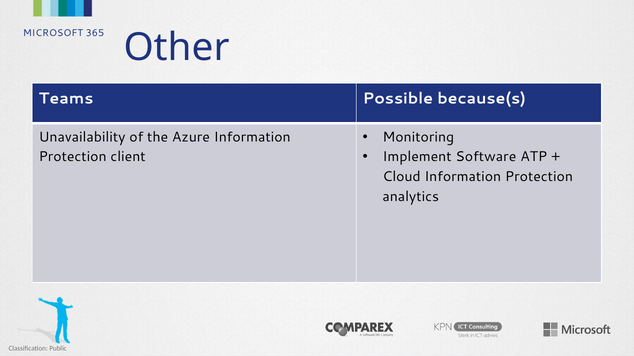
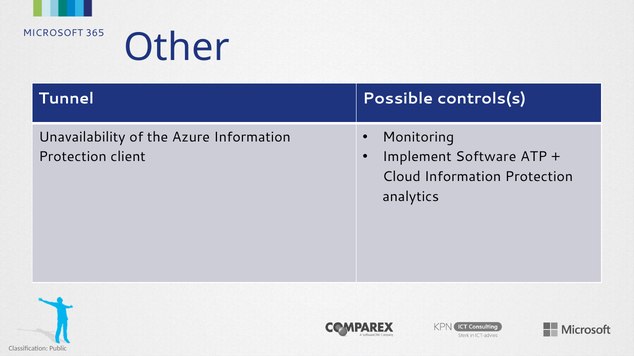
Teams: Teams -> Tunnel (66, 99)
because(s: because(s -> controls(s (482, 99)
